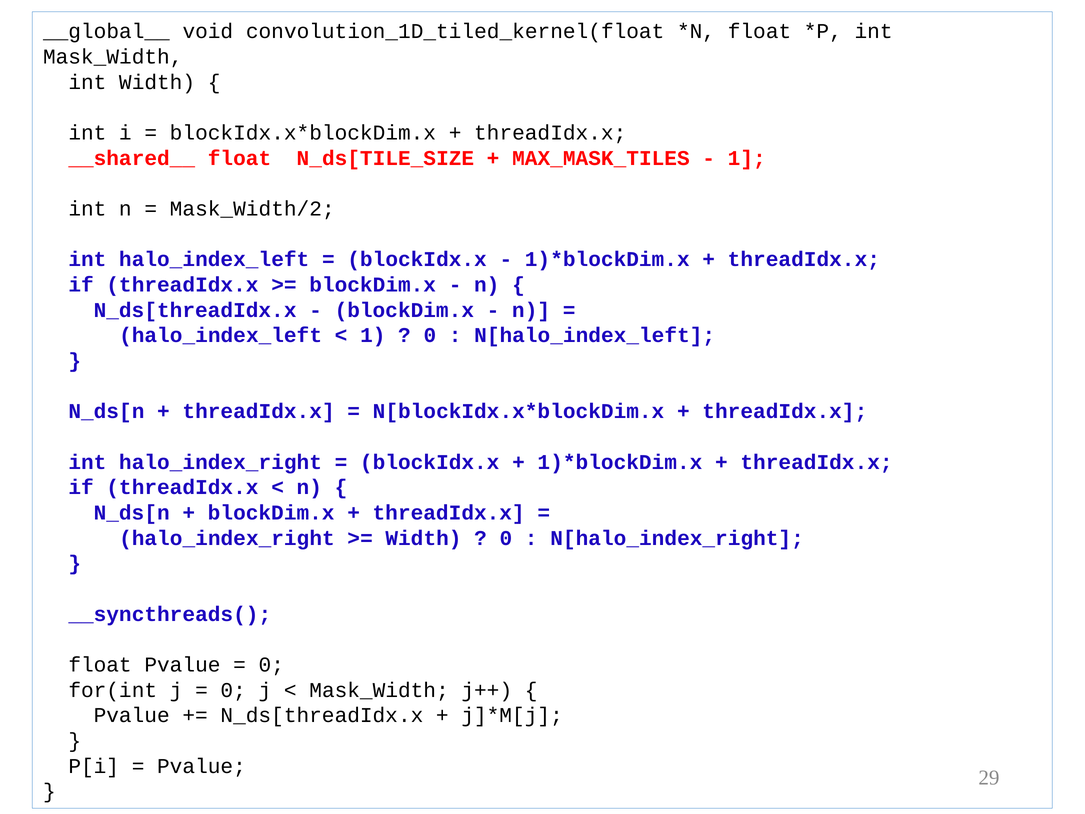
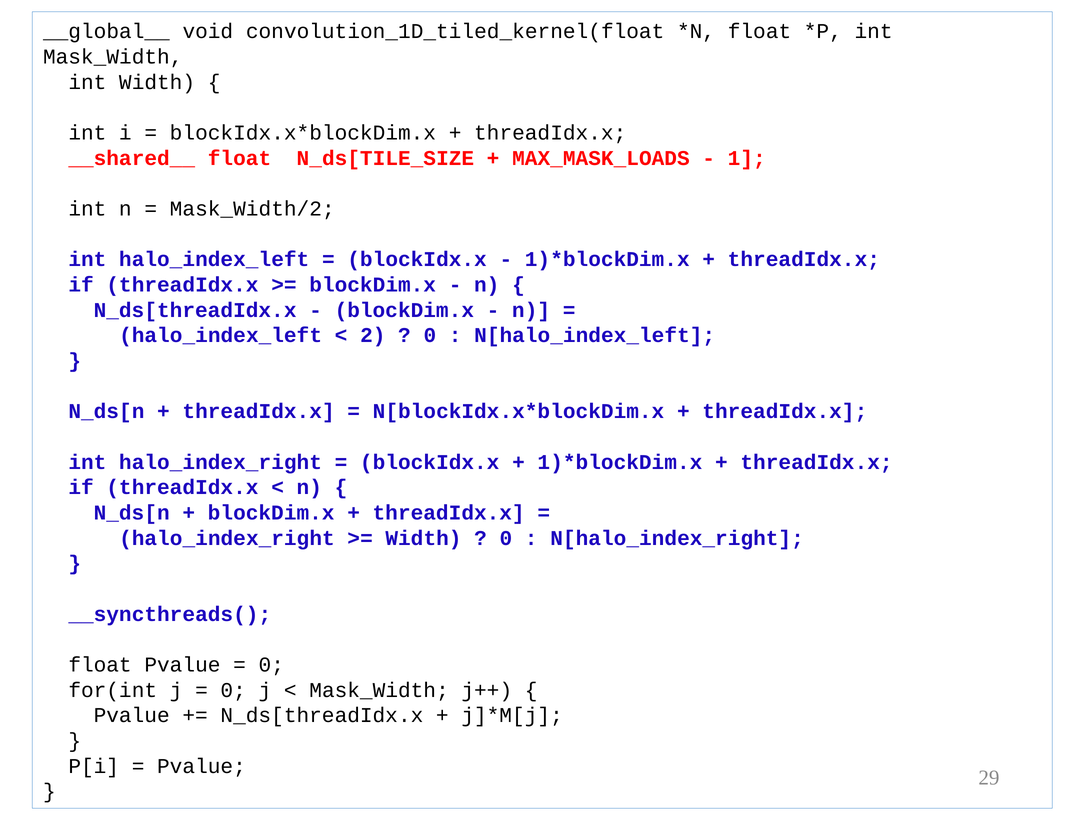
MAX_MASK_TILES: MAX_MASK_TILES -> MAX_MASK_LOADS (601, 158)
1: 1 -> 2 (373, 335)
